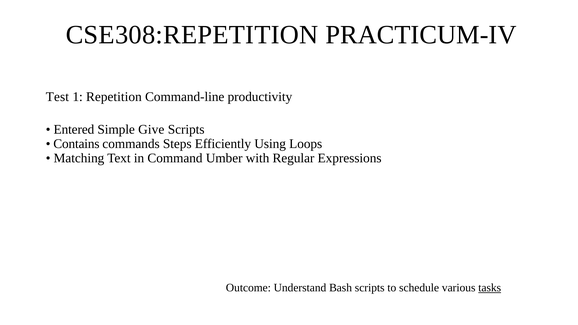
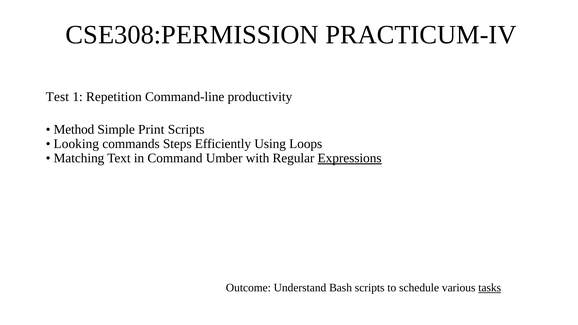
CSE308:REPETITION: CSE308:REPETITION -> CSE308:PERMISSION (192, 35)
Entered: Entered -> Method (74, 130)
Give: Give -> Print (151, 130)
Contains: Contains -> Looking (76, 144)
Expressions underline: none -> present (350, 158)
